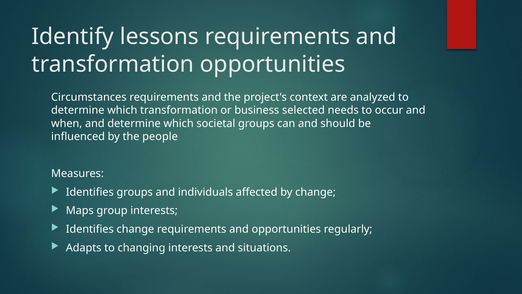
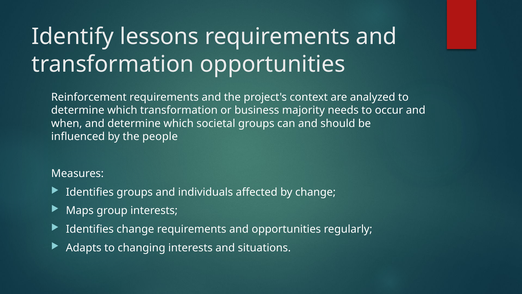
Circumstances: Circumstances -> Reinforcement (89, 97)
selected: selected -> majority (303, 110)
